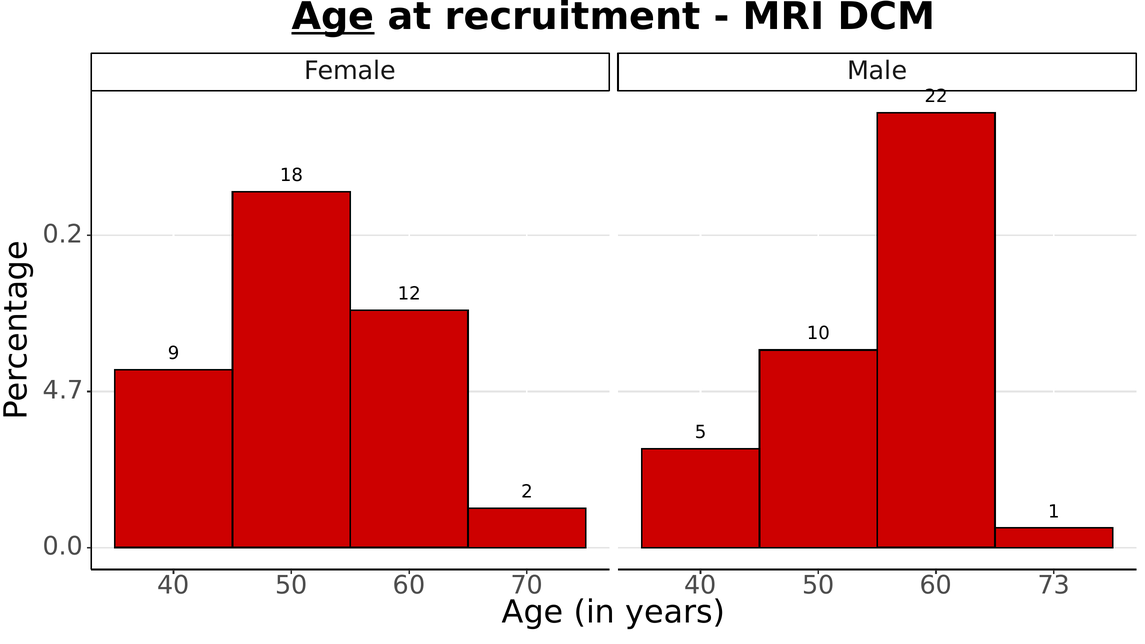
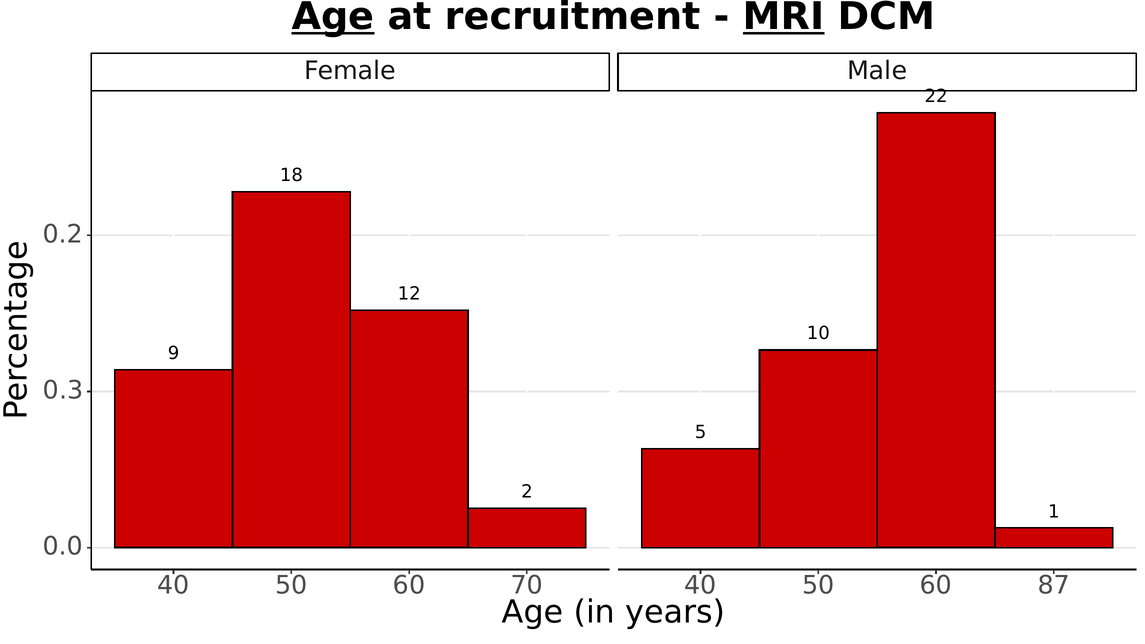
MRI underline: none -> present (784, 17)
4.7: 4.7 -> 0.3 (63, 390)
73: 73 -> 87 (1054, 585)
